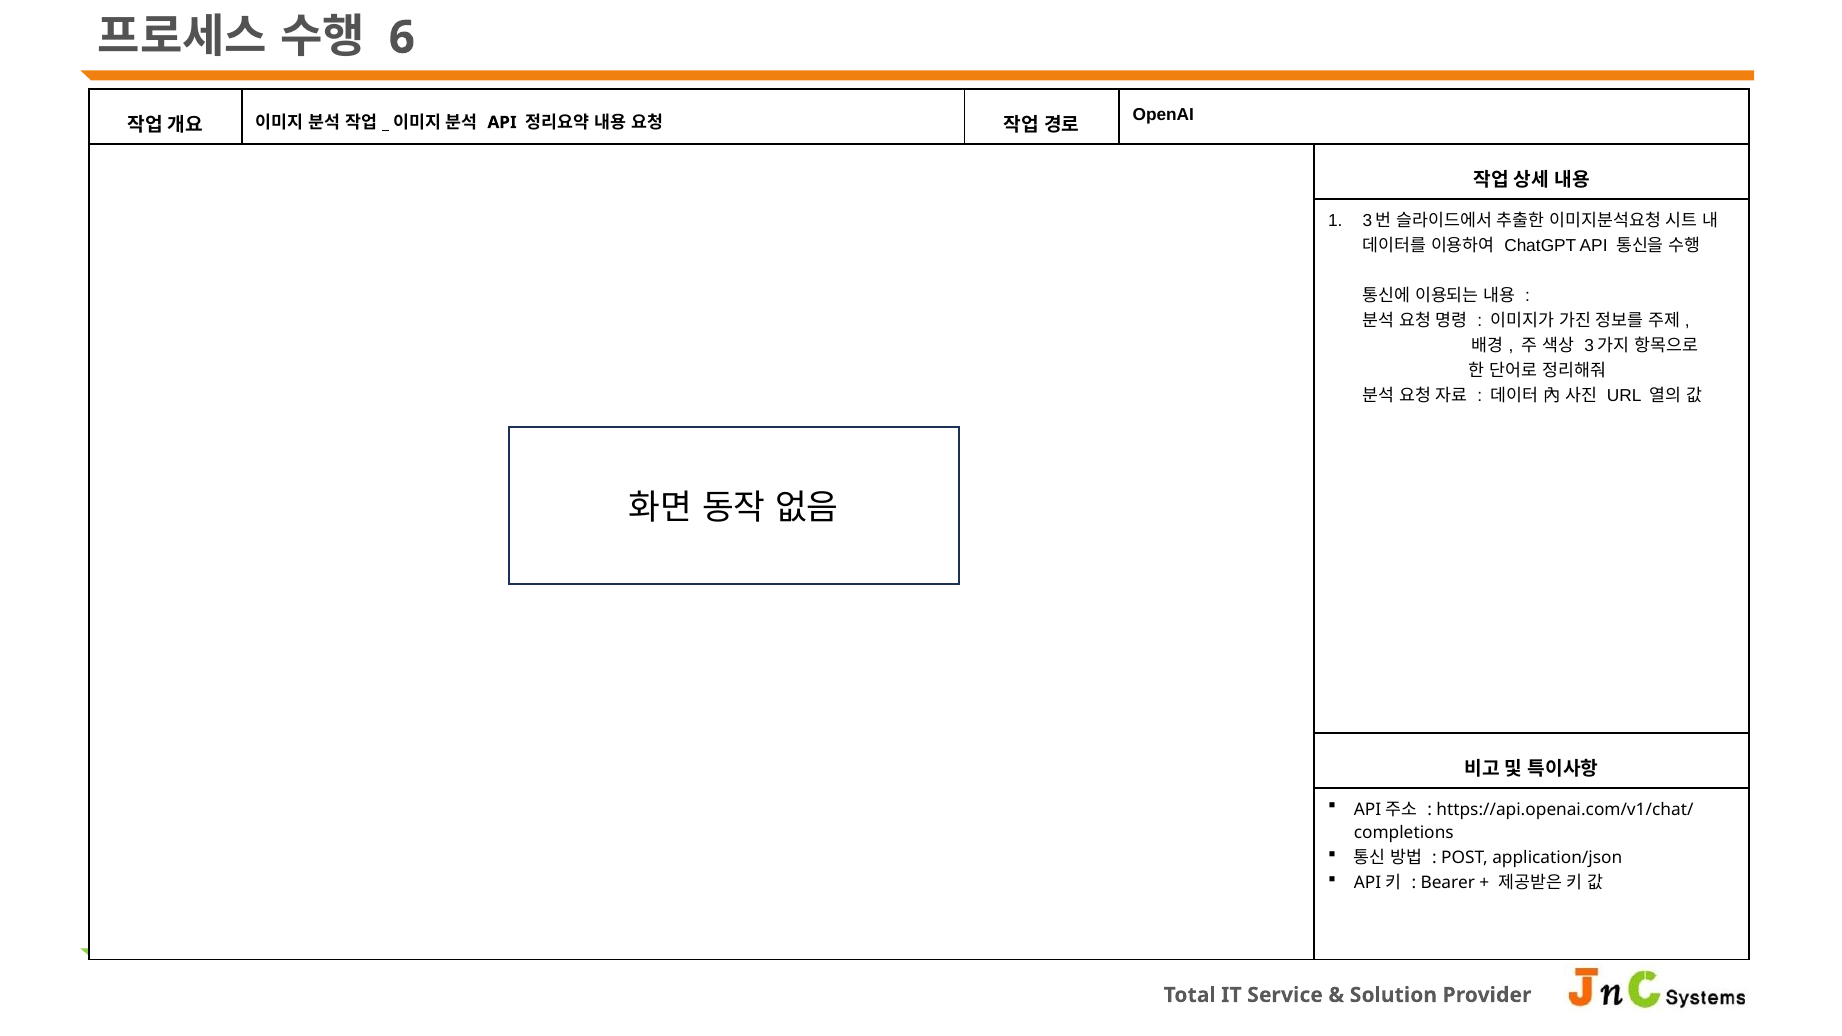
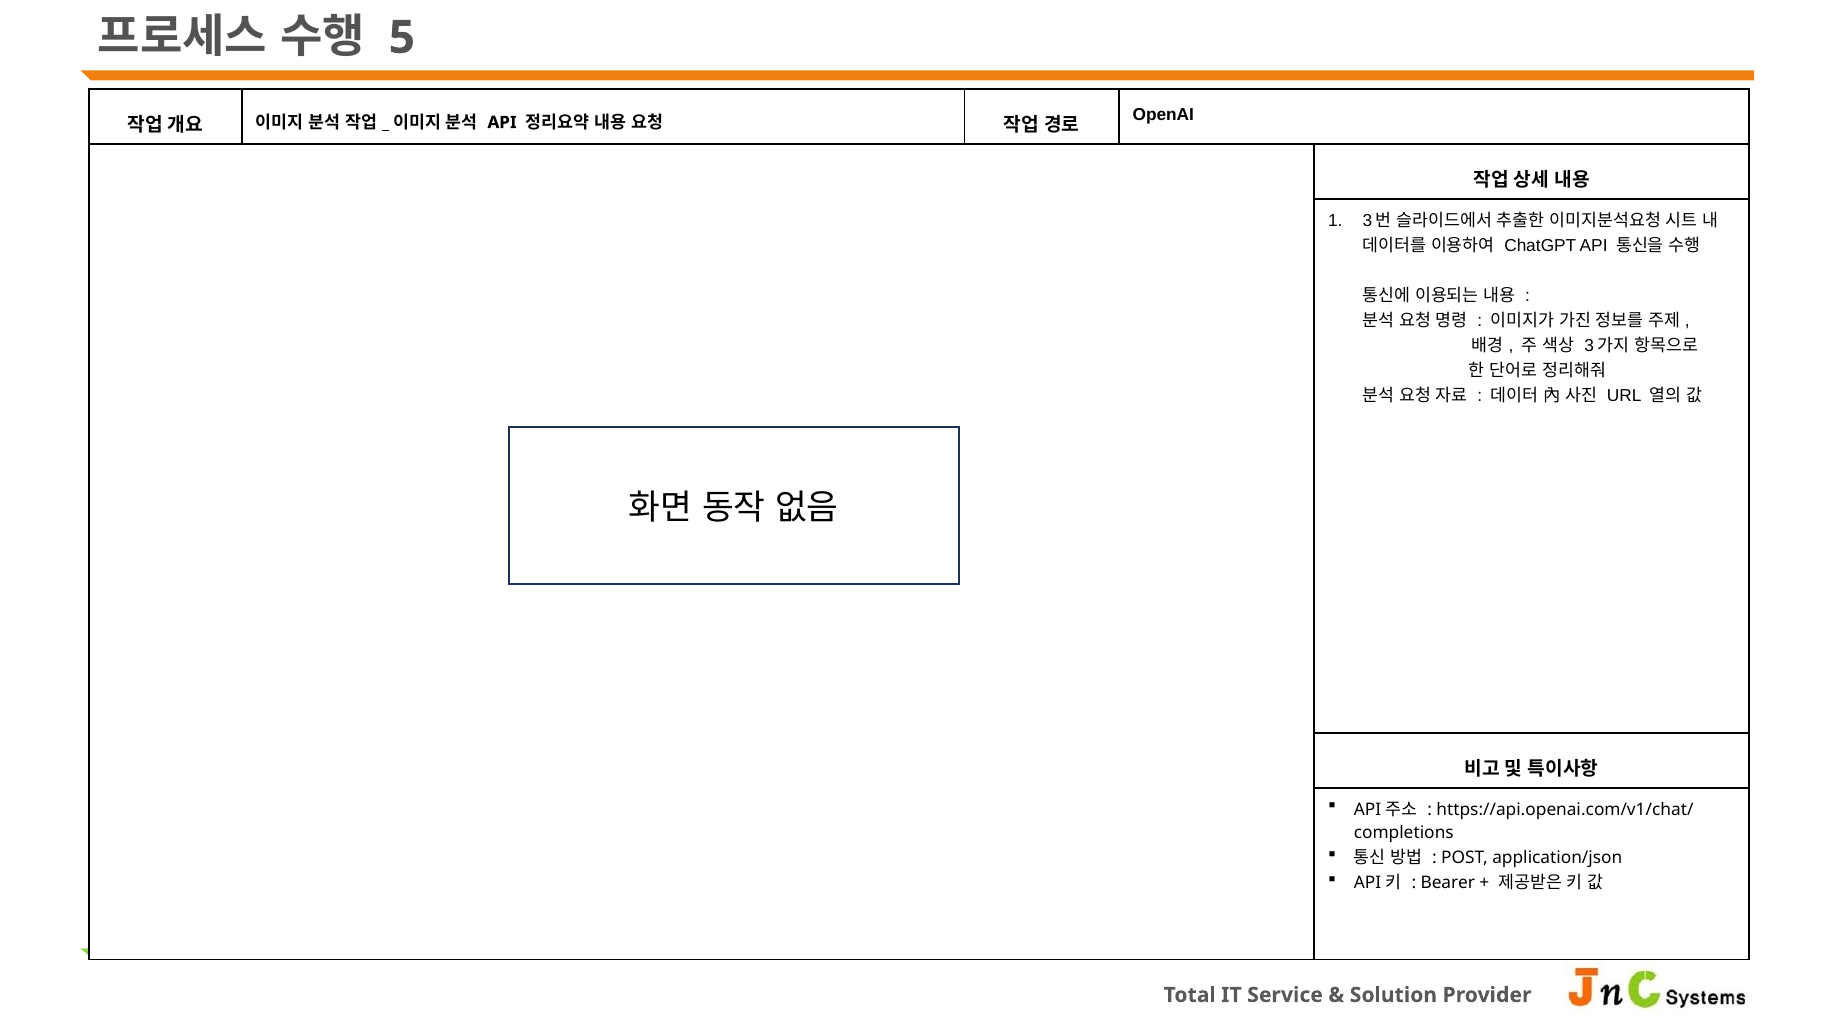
6: 6 -> 5 (402, 38)
